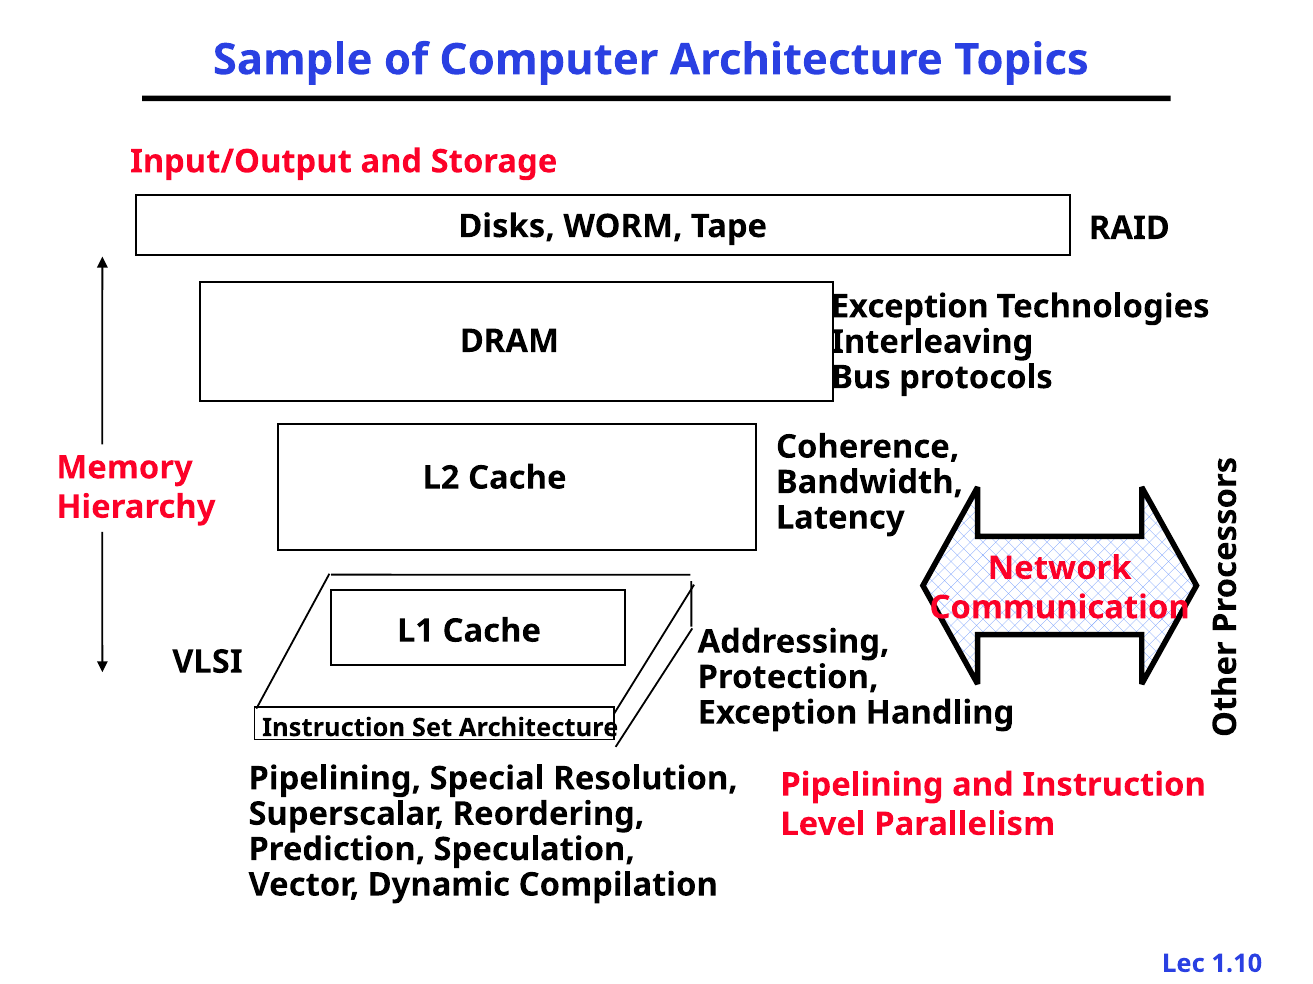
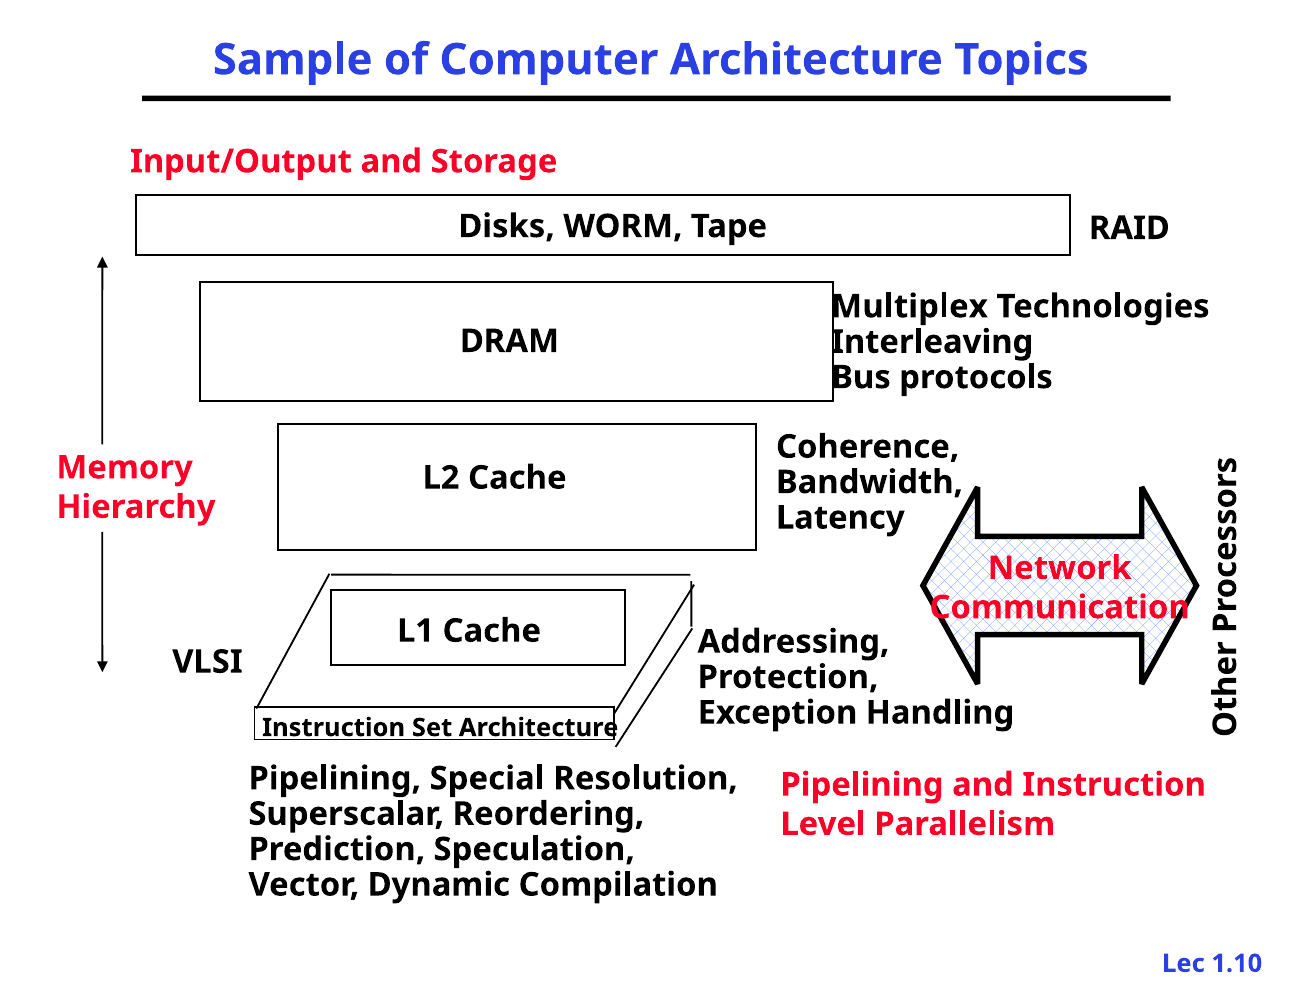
Exception: Exception -> Multiplex (910, 307)
